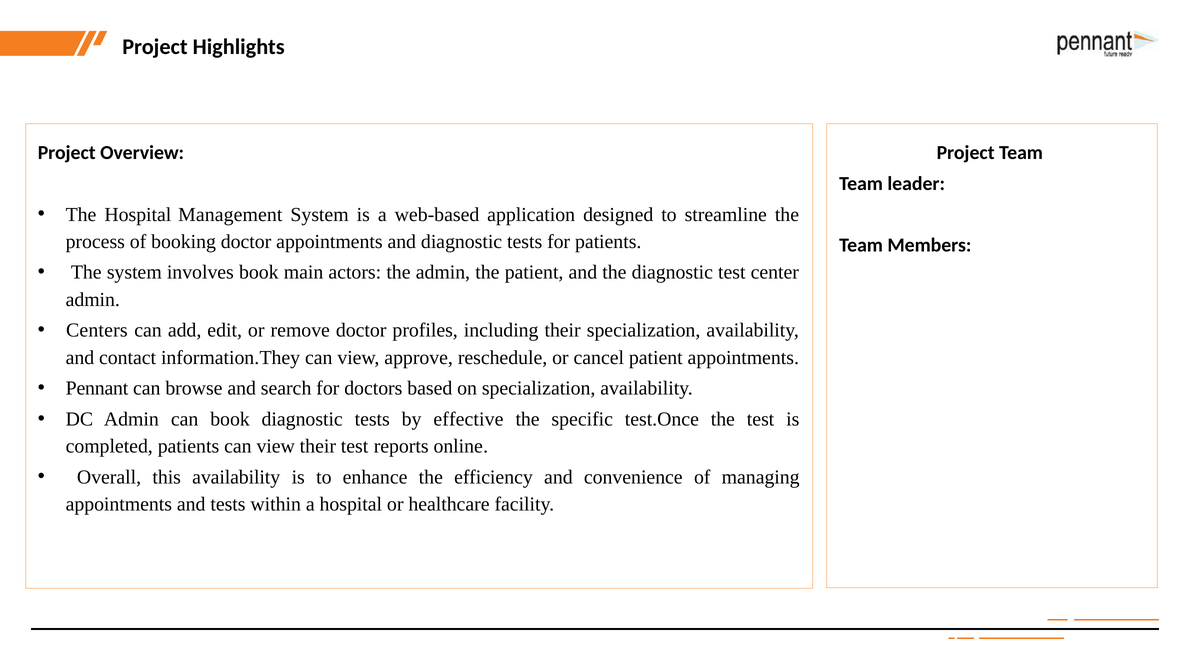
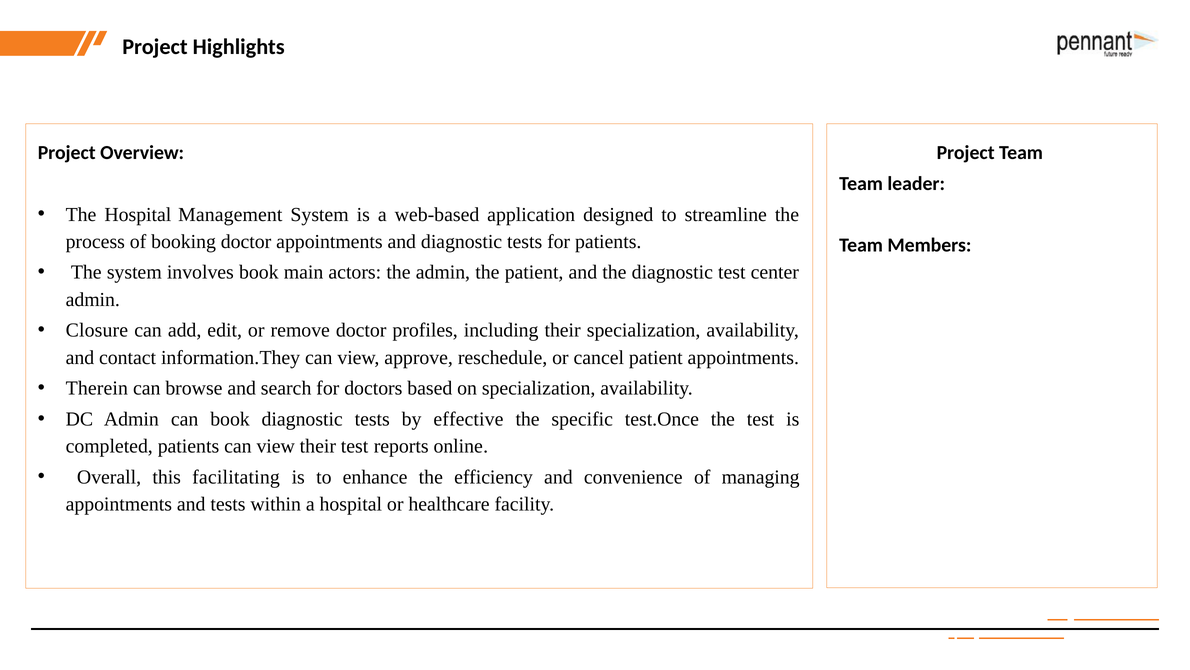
Centers: Centers -> Closure (97, 330)
Pennant: Pennant -> Therein (97, 388)
this availability: availability -> facilitating (236, 477)
